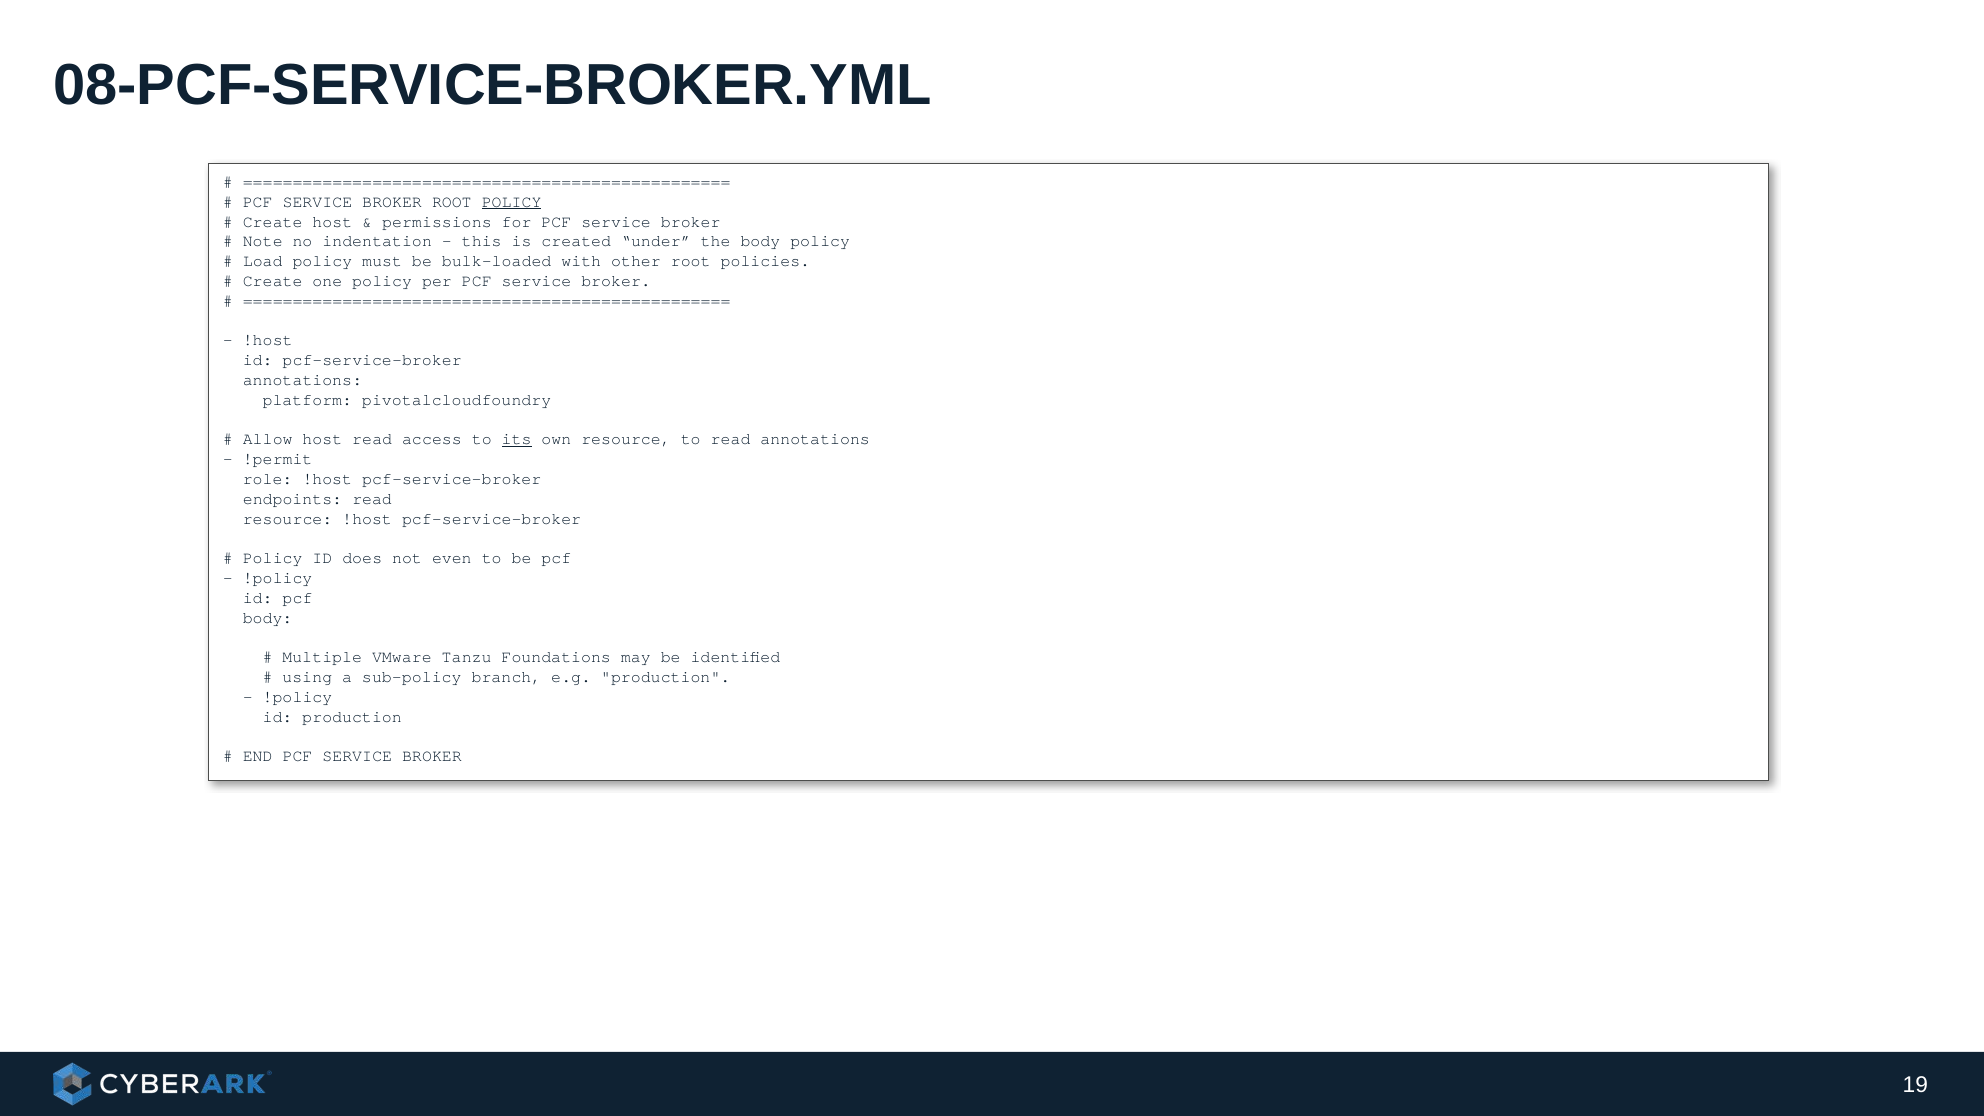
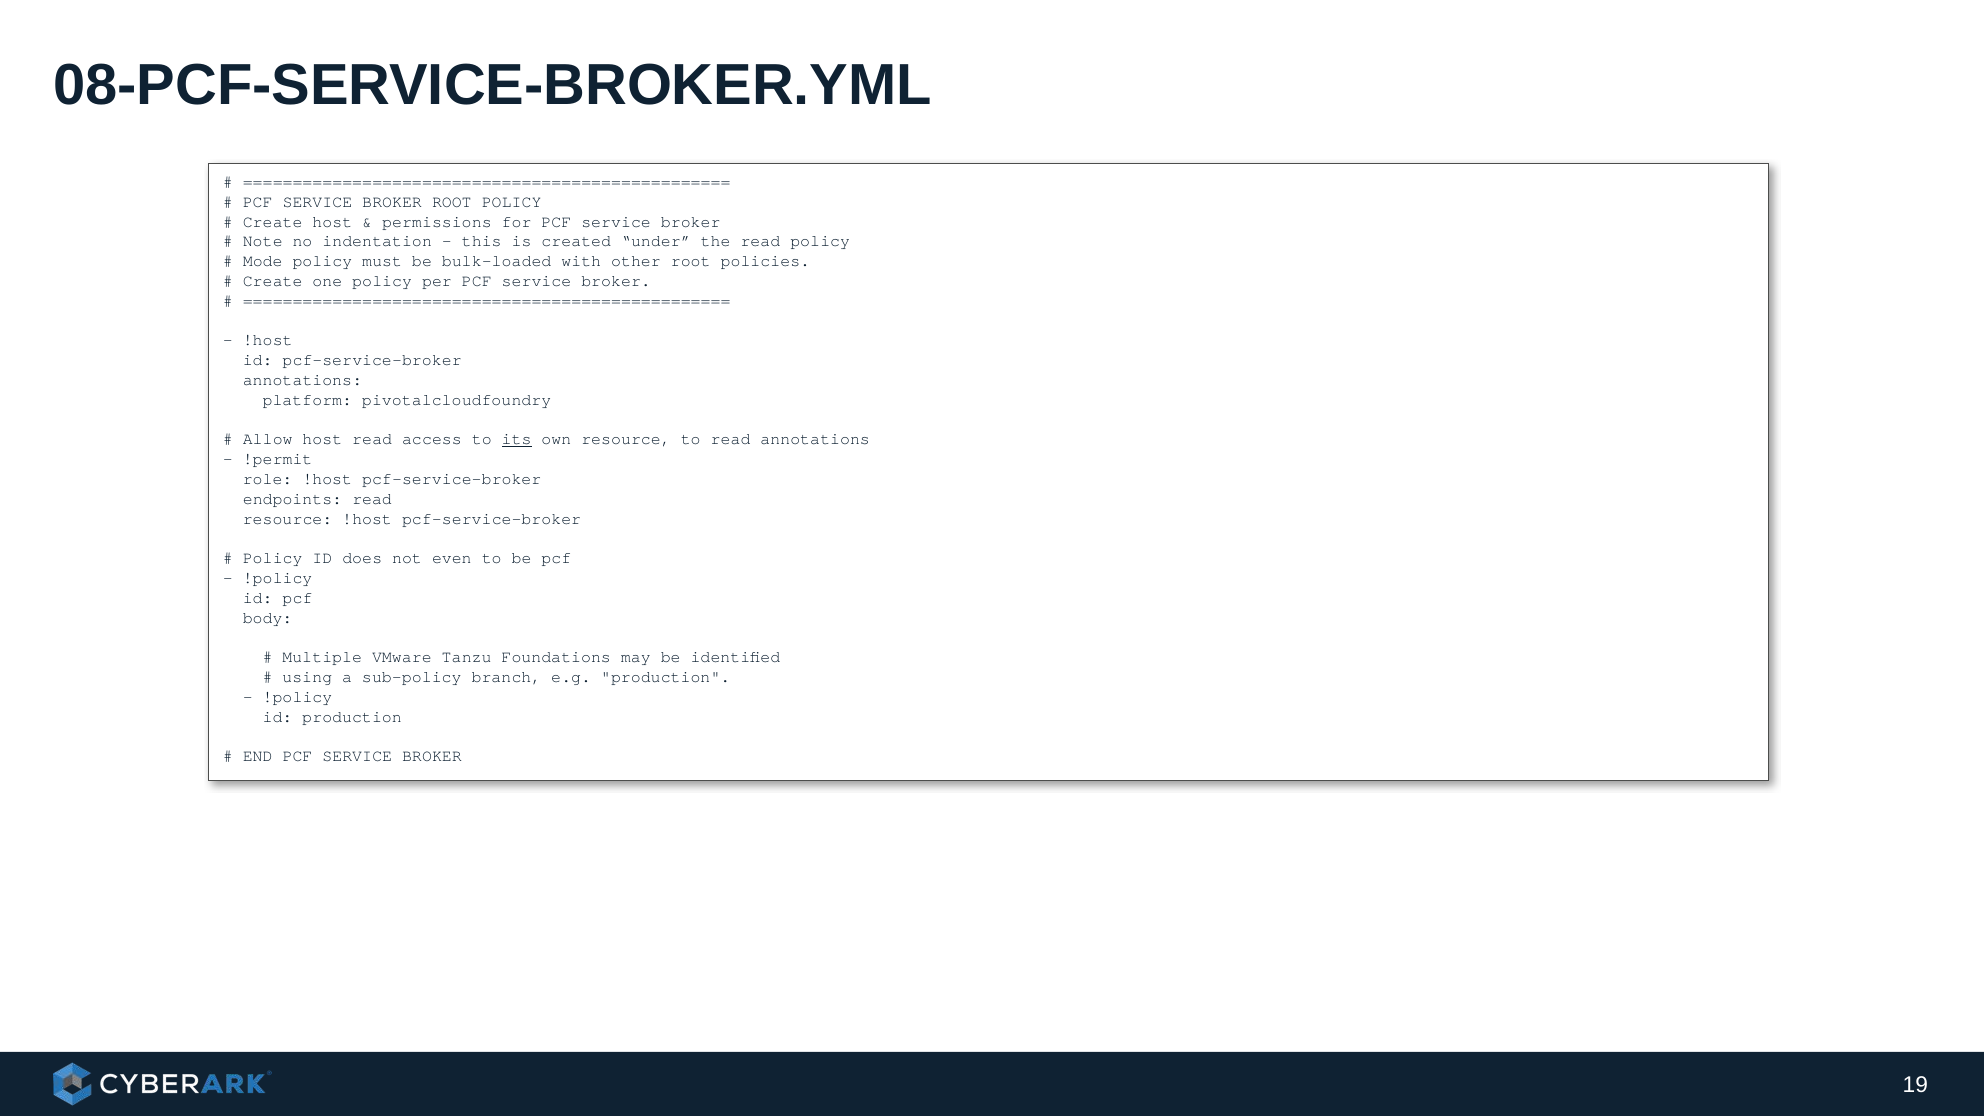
POLICY underline: present -> none (512, 202)
the body: body -> read (760, 241)
Load: Load -> Mode (263, 261)
